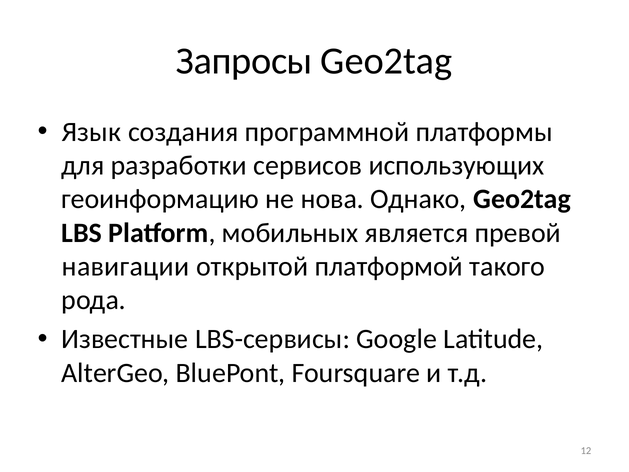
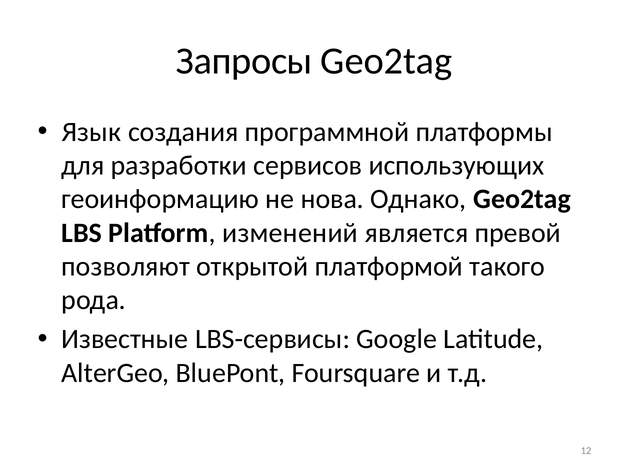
мобильных: мобильных -> изменений (290, 233)
навигации: навигации -> позволяют (126, 266)
